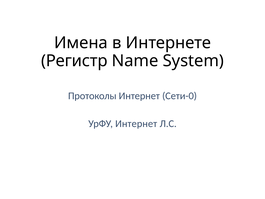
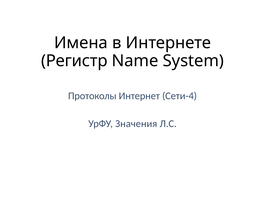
Сети-0: Сети-0 -> Сети-4 (180, 96)
УрФУ Интернет: Интернет -> Значения (136, 123)
